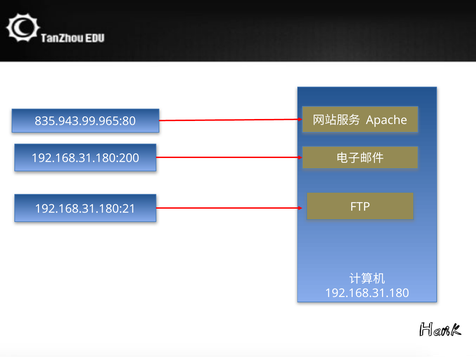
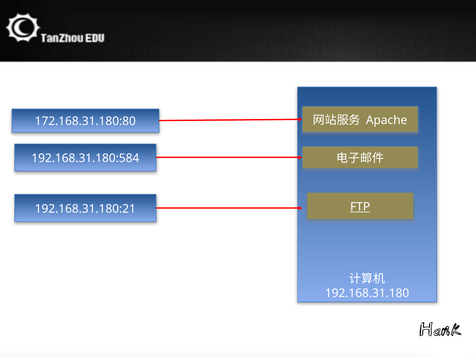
835.943.99.965:80: 835.943.99.965:80 -> 172.168.31.180:80 (85, 121)
192.168.31.180:200: 192.168.31.180:200 -> 192.168.31.180:584 (85, 158)
FTP underline: none -> present (360, 207)
